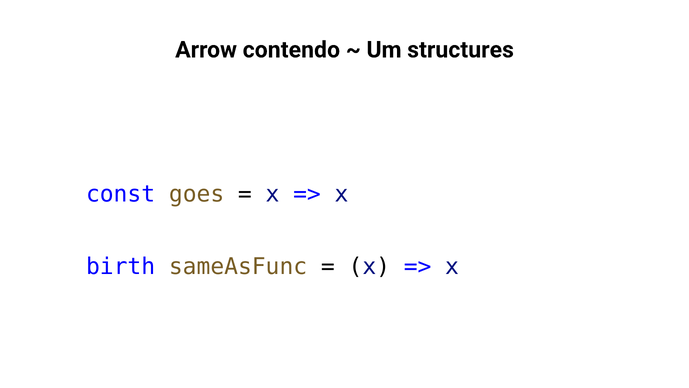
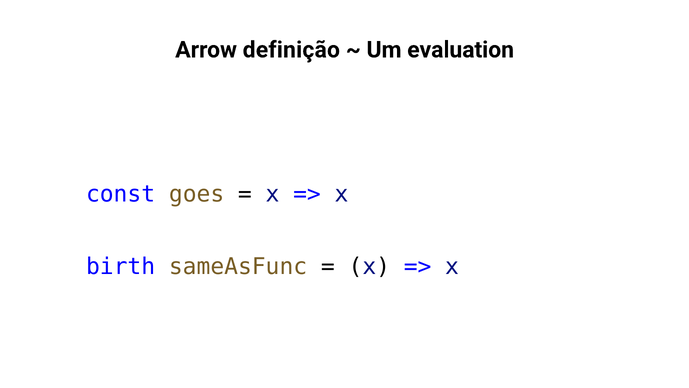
contendo: contendo -> definição (291, 50)
structures: structures -> evaluation (461, 50)
